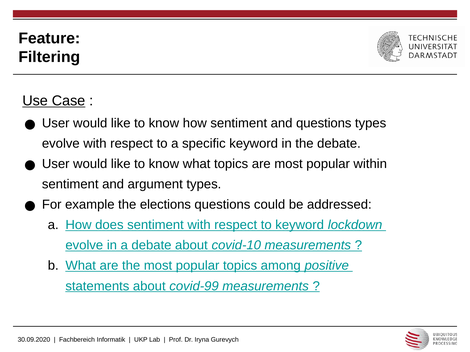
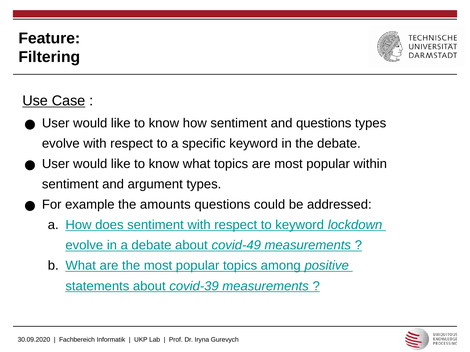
elections: elections -> amounts (165, 205)
covid-10: covid-10 -> covid-49 (236, 246)
covid-99: covid-99 -> covid-39 (194, 286)
